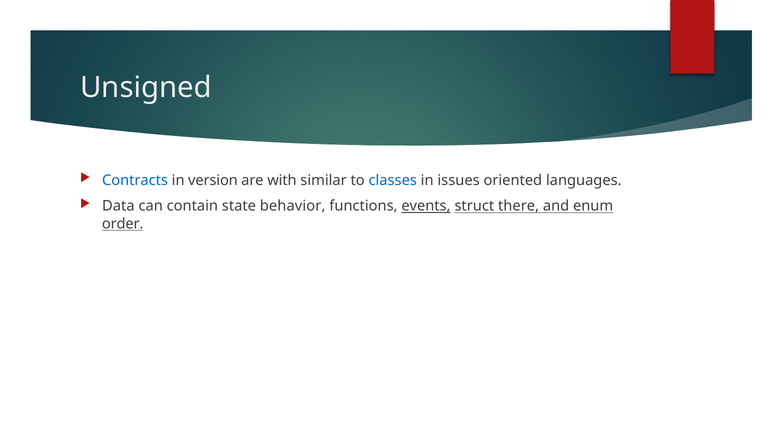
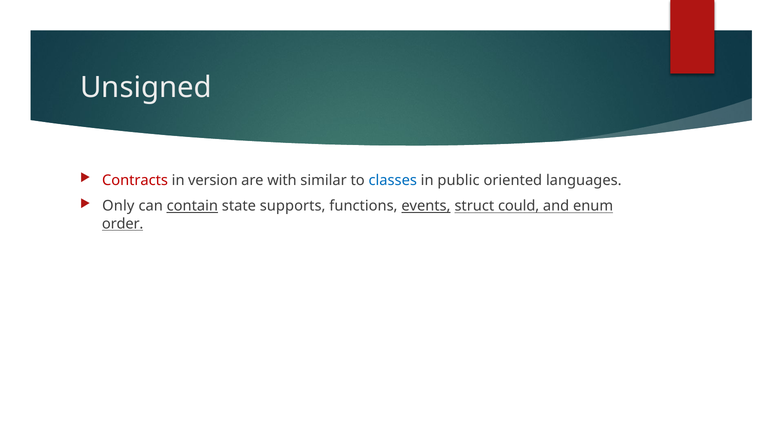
Contracts colour: blue -> red (135, 180)
issues: issues -> public (459, 180)
Data: Data -> Only (118, 206)
contain underline: none -> present (192, 206)
behavior: behavior -> supports (293, 206)
there: there -> could (519, 206)
